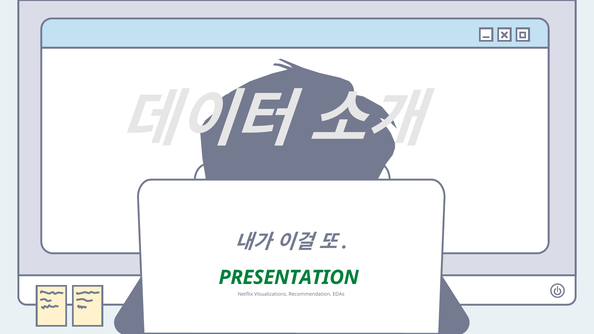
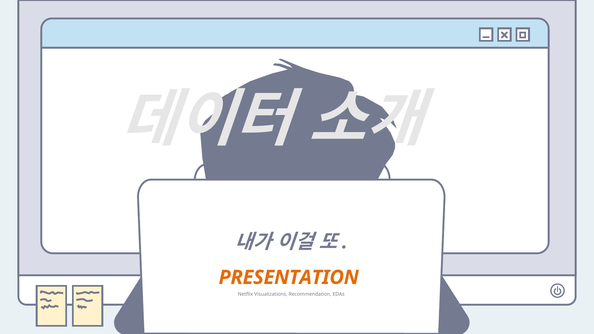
PRESENTATION colour: green -> orange (289, 278)
